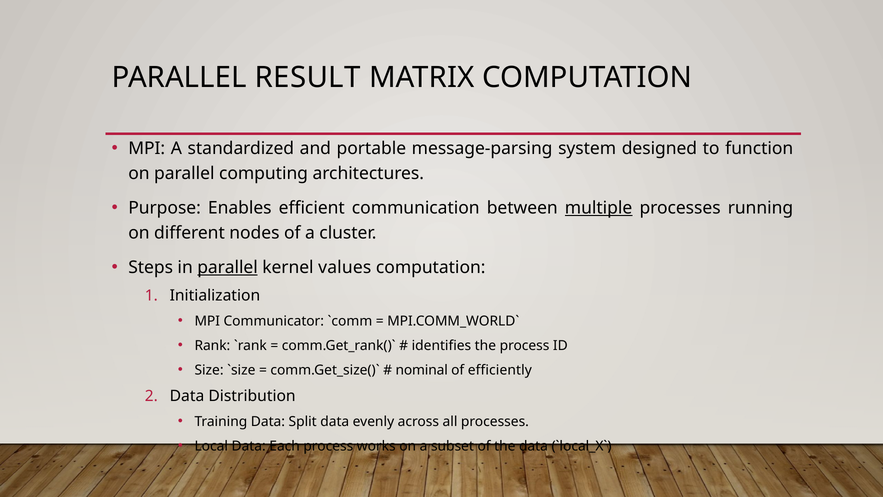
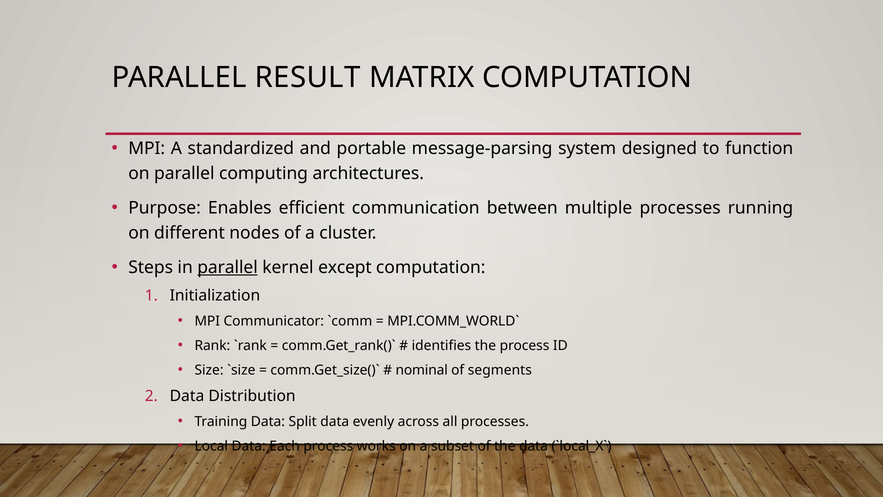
multiple underline: present -> none (599, 208)
values: values -> except (345, 267)
efficiently: efficiently -> segments (500, 370)
